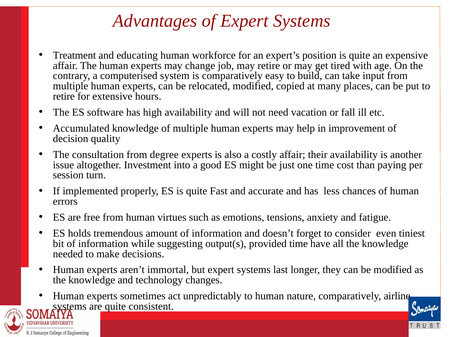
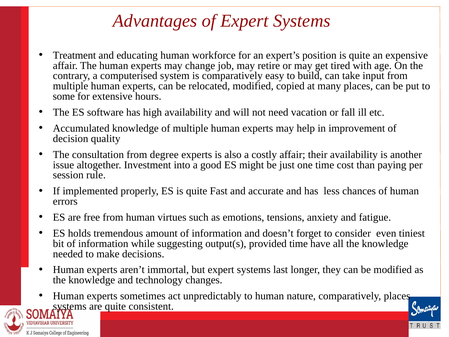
retire: retire -> some (64, 96)
turn: turn -> rule (96, 175)
comparatively airline: airline -> places (397, 296)
